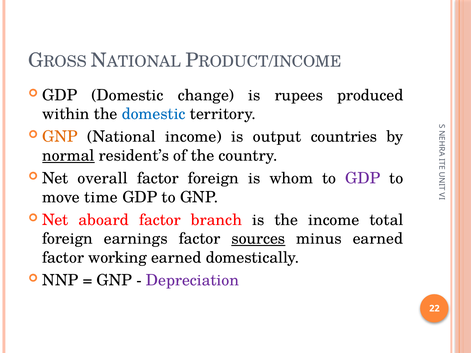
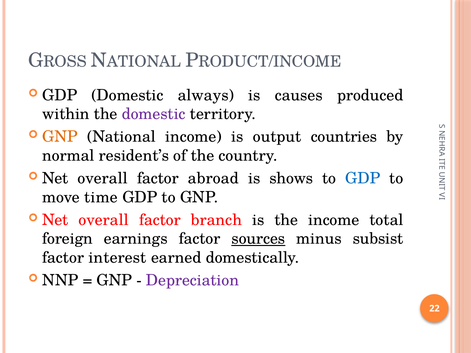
change: change -> always (206, 95)
rupees: rupees -> causes (299, 95)
domestic colour: blue -> purple (154, 114)
normal underline: present -> none (68, 156)
factor foreign: foreign -> abroad (213, 179)
whom: whom -> shows (291, 179)
GDP colour: purple -> blue (363, 179)
aboard: aboard -> overall (104, 220)
minus earned: earned -> subsist (378, 239)
working: working -> interest (117, 258)
